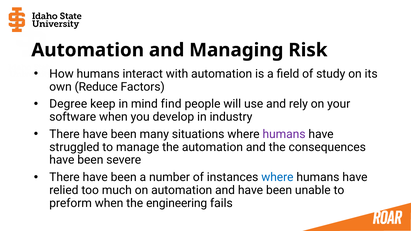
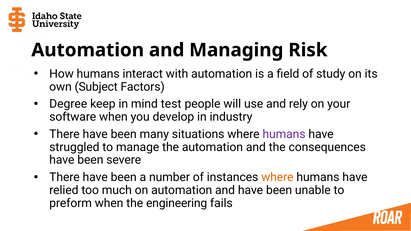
Reduce: Reduce -> Subject (96, 87)
find: find -> test (171, 104)
where colour: blue -> orange (277, 177)
